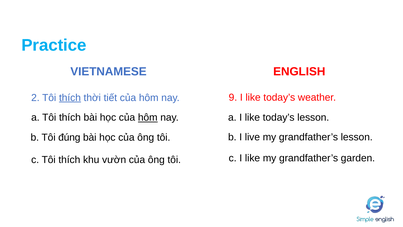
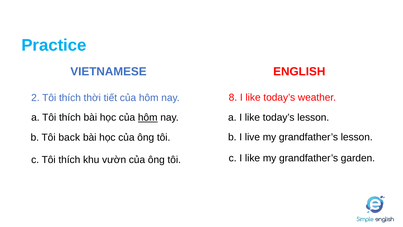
thích underline: present -> none (70, 98)
9: 9 -> 8 (233, 98)
đúng: đúng -> back (69, 137)
